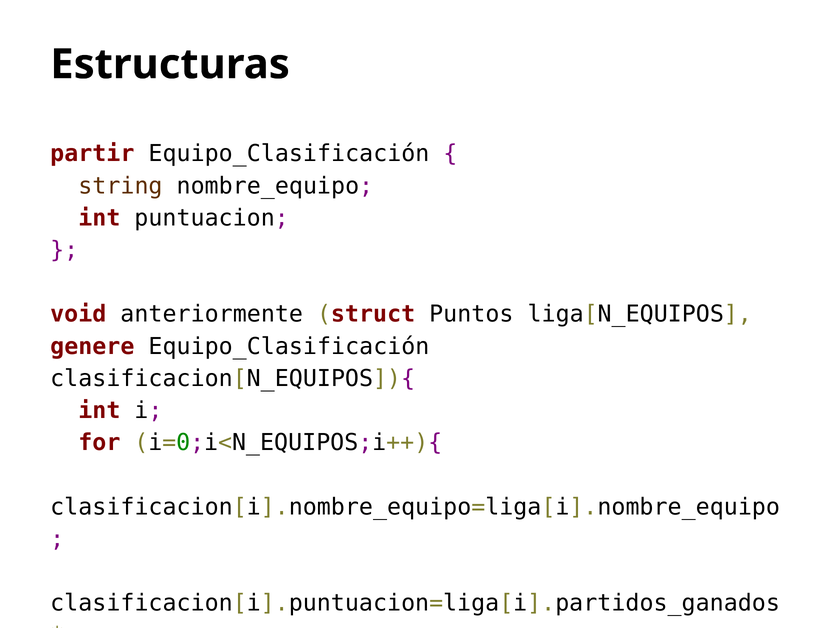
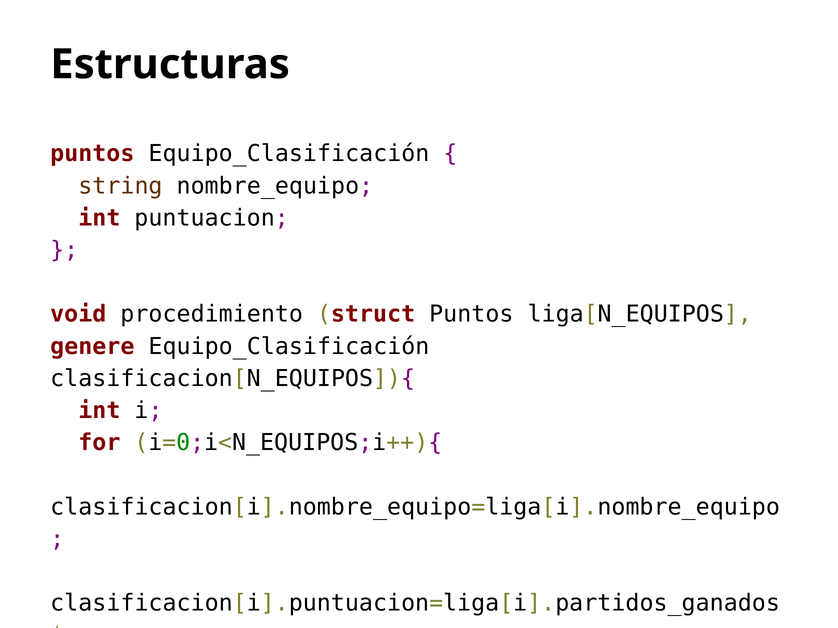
partir: partir -> puntos (92, 154)
anteriormente: anteriormente -> procedimiento (212, 315)
